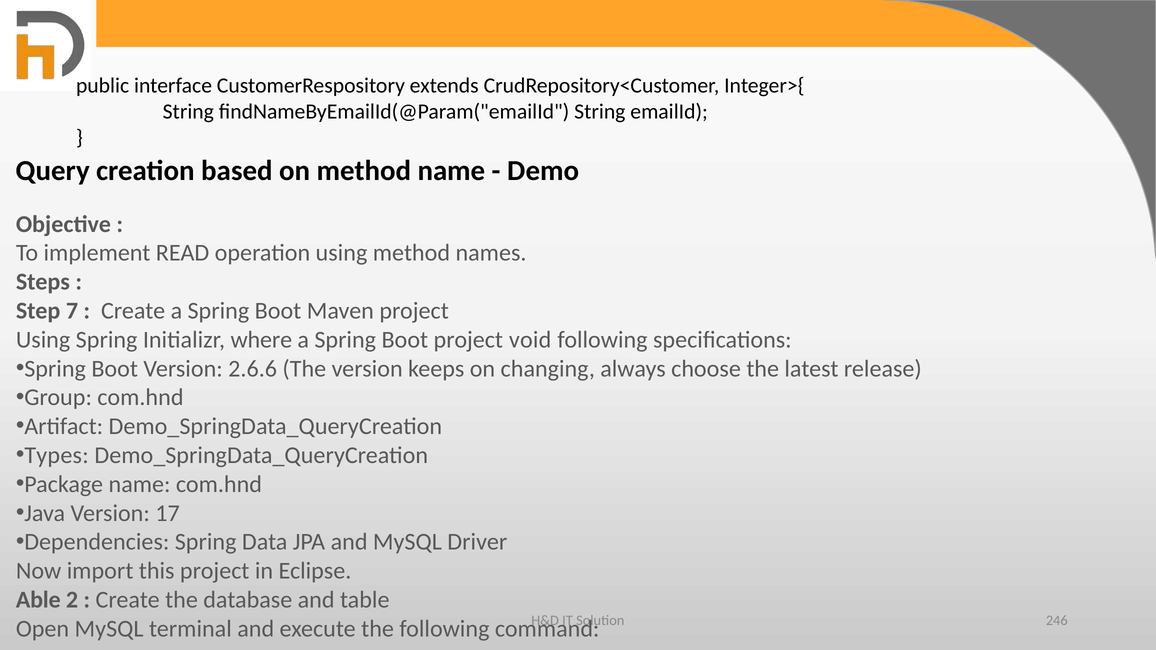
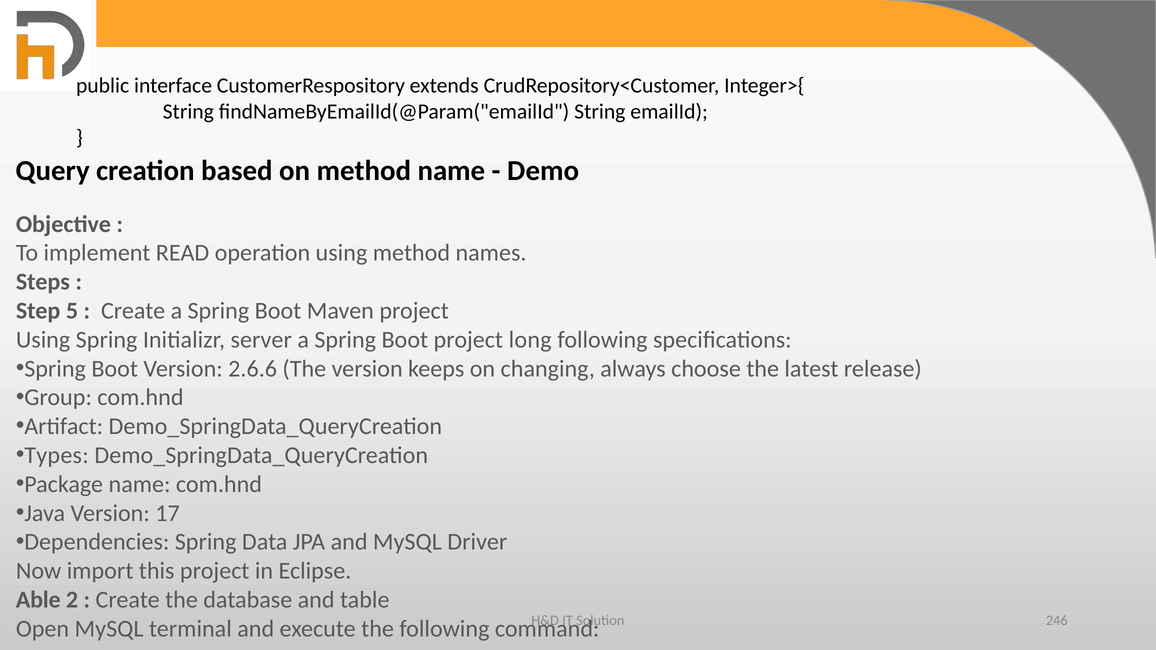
7: 7 -> 5 (72, 311)
where: where -> server (261, 340)
void: void -> long (530, 340)
